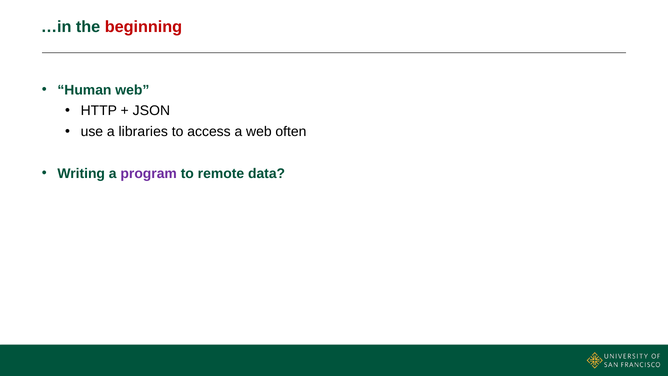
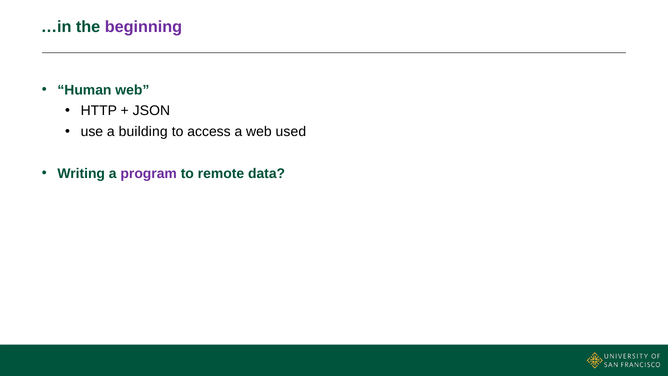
beginning colour: red -> purple (143, 27)
libraries: libraries -> building (143, 132)
often: often -> used (291, 132)
